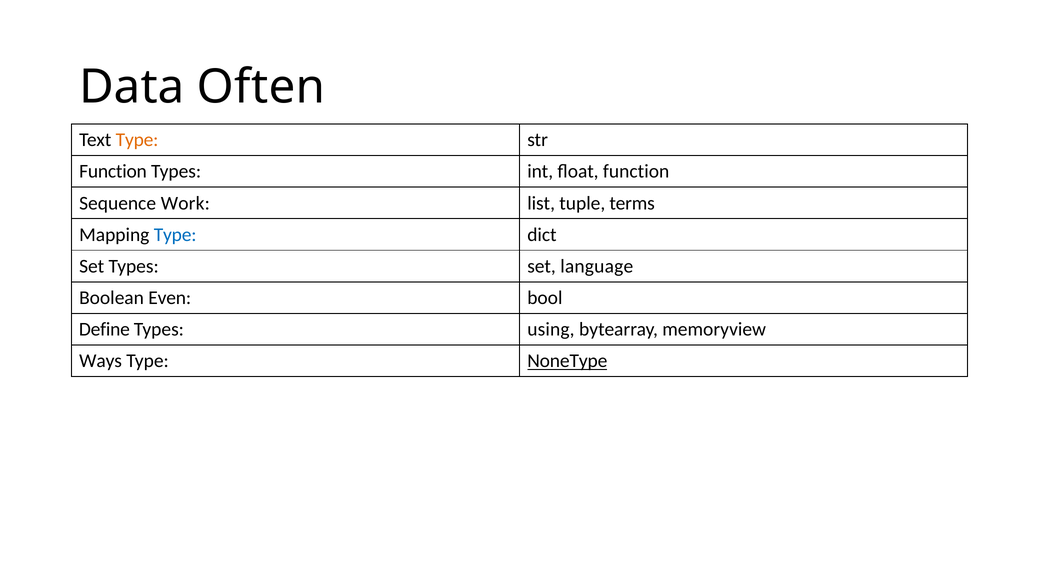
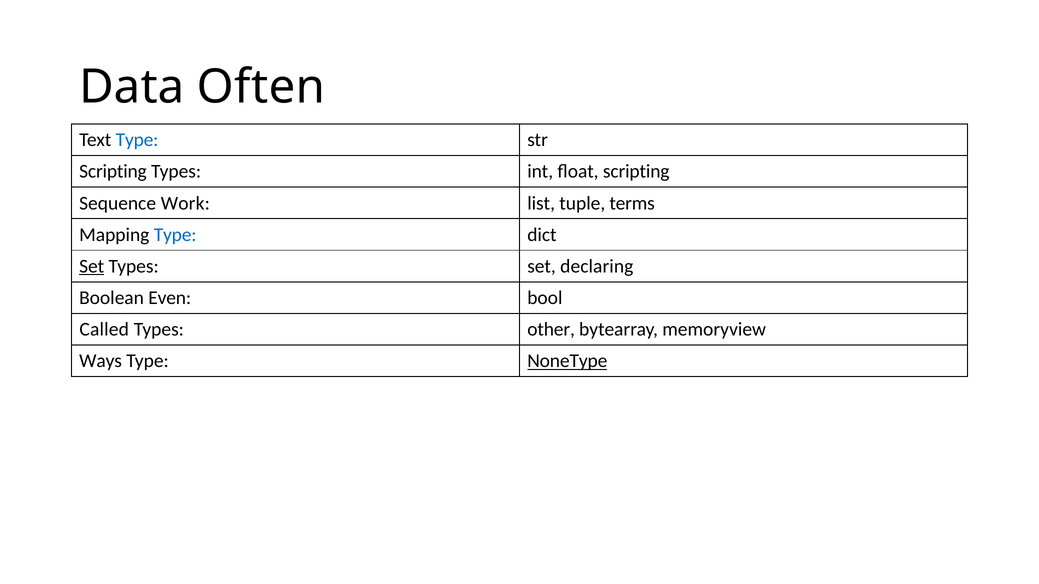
Type colour: orange -> blue (137, 140)
Function: Function -> Scripting (113, 172)
float function: function -> scripting (636, 172)
Set underline: none -> present (92, 266)
language: language -> declaring (597, 266)
Define: Define -> Called (104, 330)
using: using -> other (551, 330)
